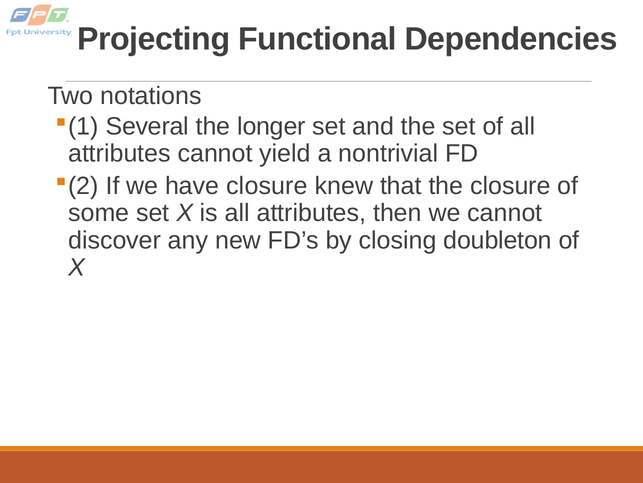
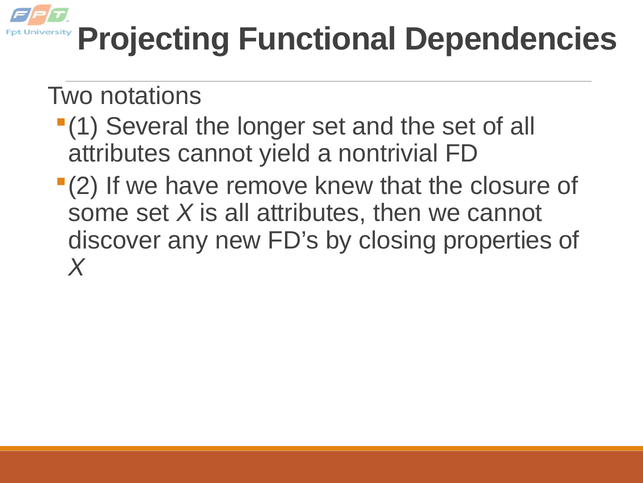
have closure: closure -> remove (267, 186)
doubleton: doubleton -> properties (498, 240)
